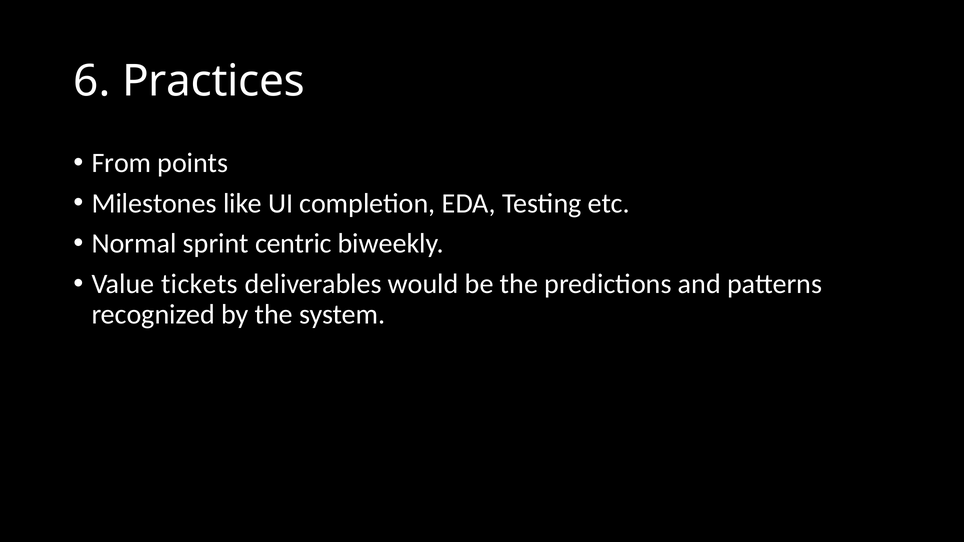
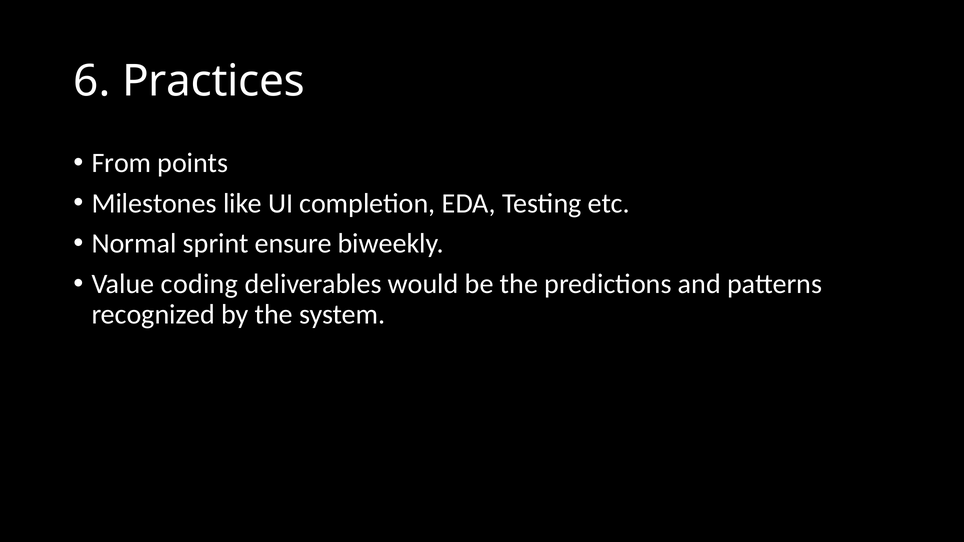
centric: centric -> ensure (293, 244)
tickets: tickets -> coding (200, 284)
